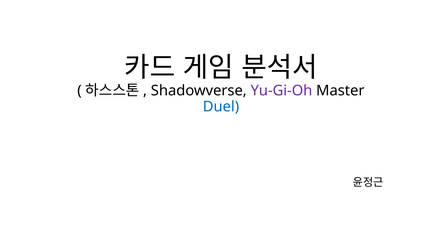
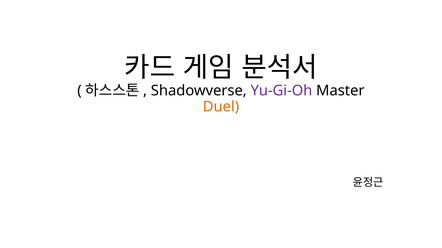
Duel colour: blue -> orange (221, 107)
